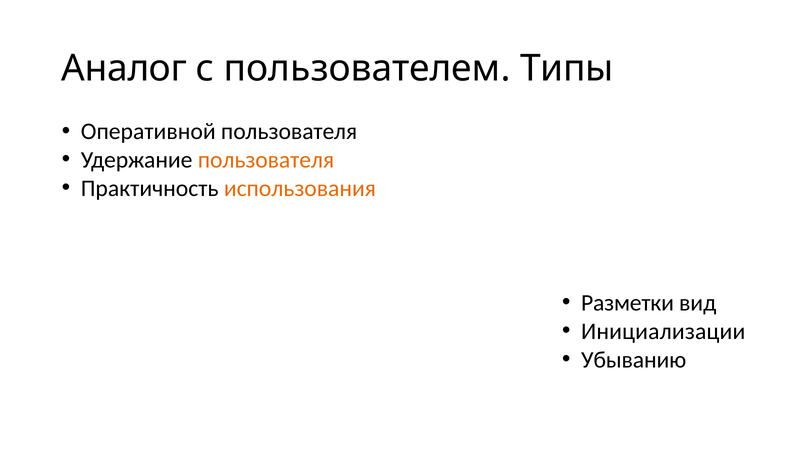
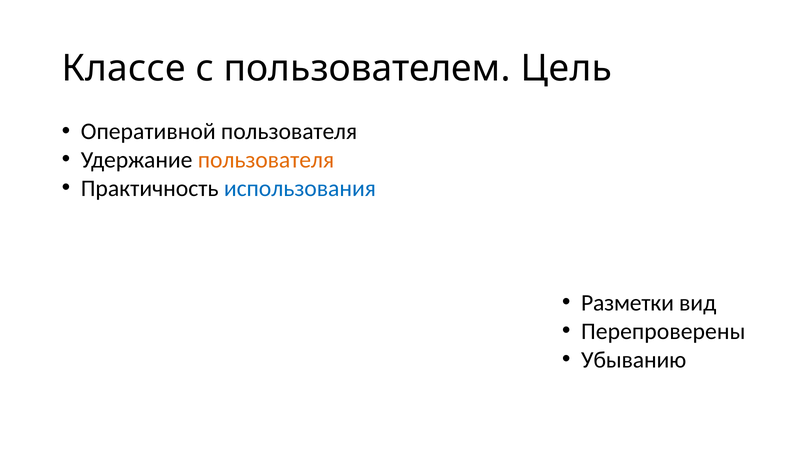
Аналог: Аналог -> Классе (124, 68)
Типы: Типы -> Цель (566, 68)
использования colour: orange -> blue (300, 188)
Инициализации: Инициализации -> Перепроверены (663, 331)
